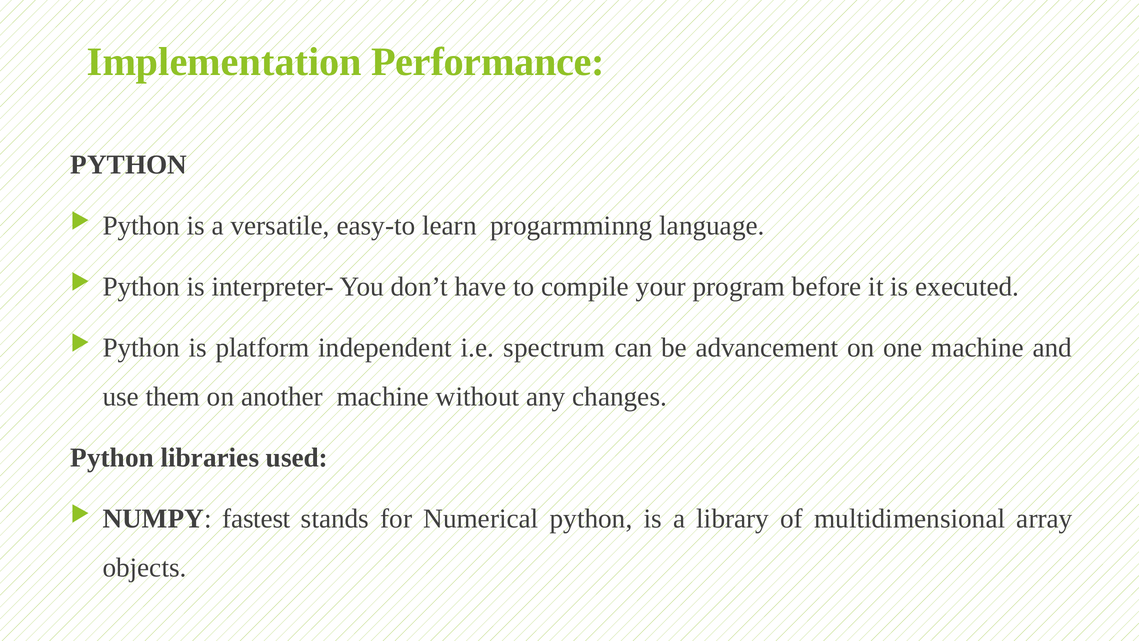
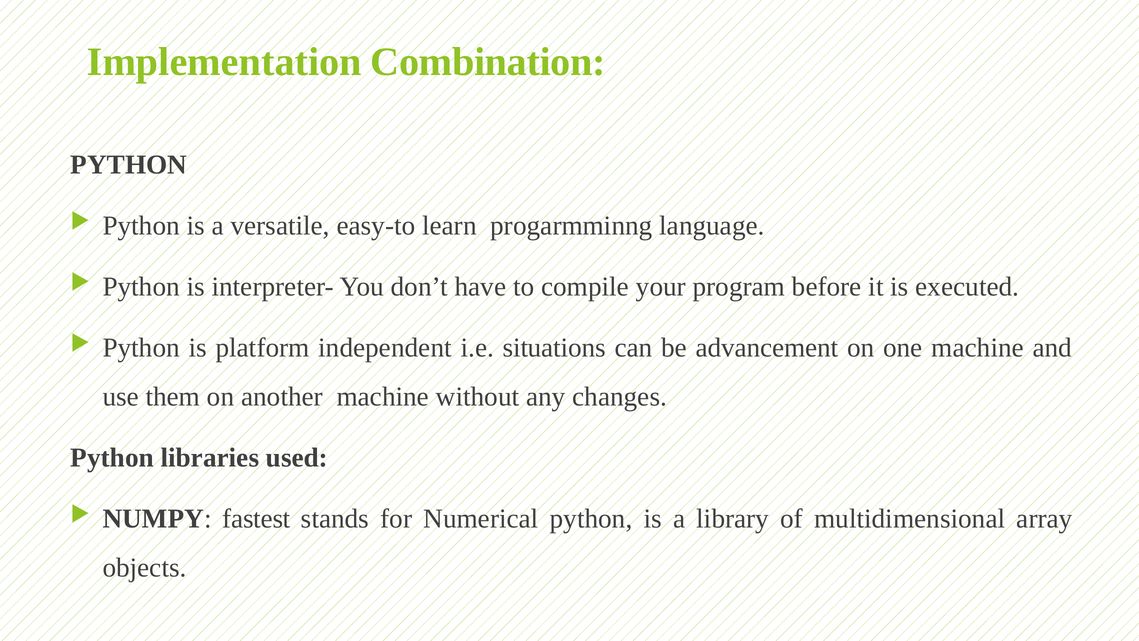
Performance: Performance -> Combination (488, 62)
spectrum: spectrum -> situations (554, 347)
